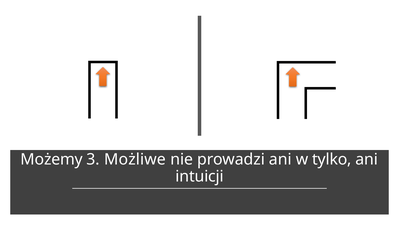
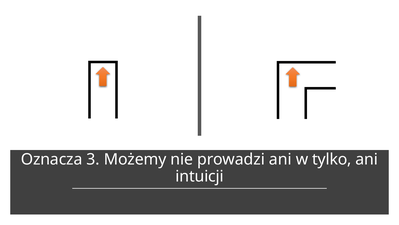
Możemy: Możemy -> Oznacza (52, 159)
Możliwe: Możliwe -> Możemy (135, 159)
